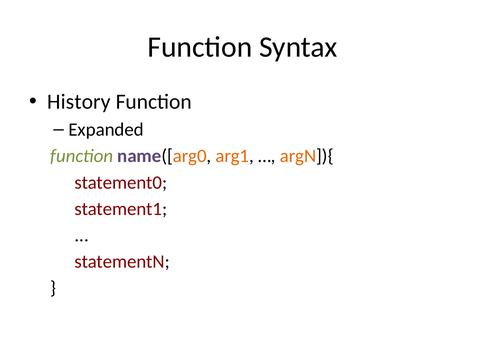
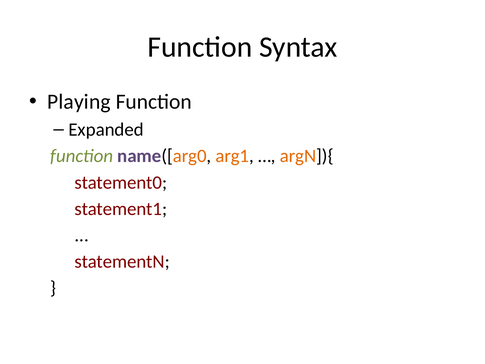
History: History -> Playing (79, 102)
